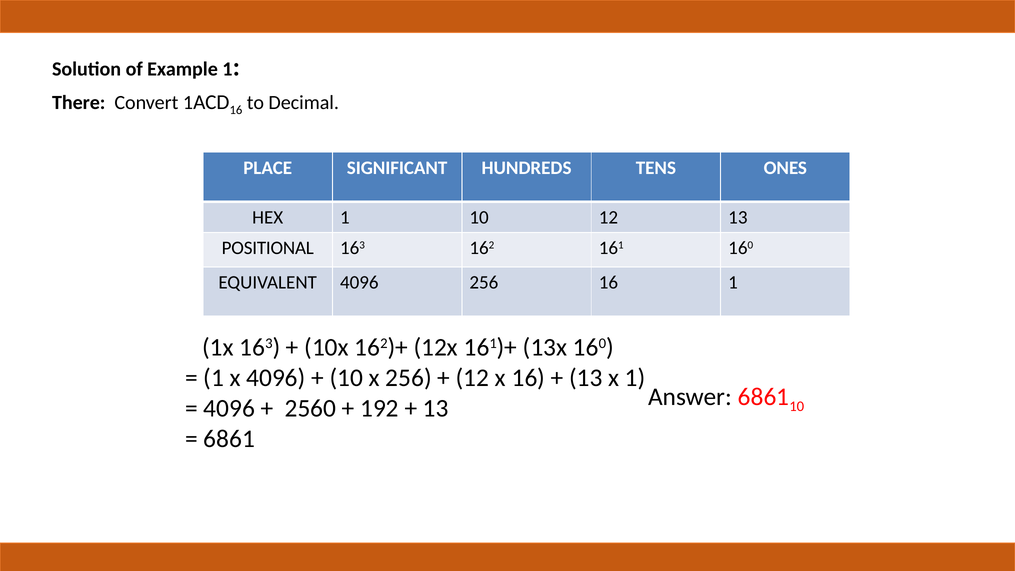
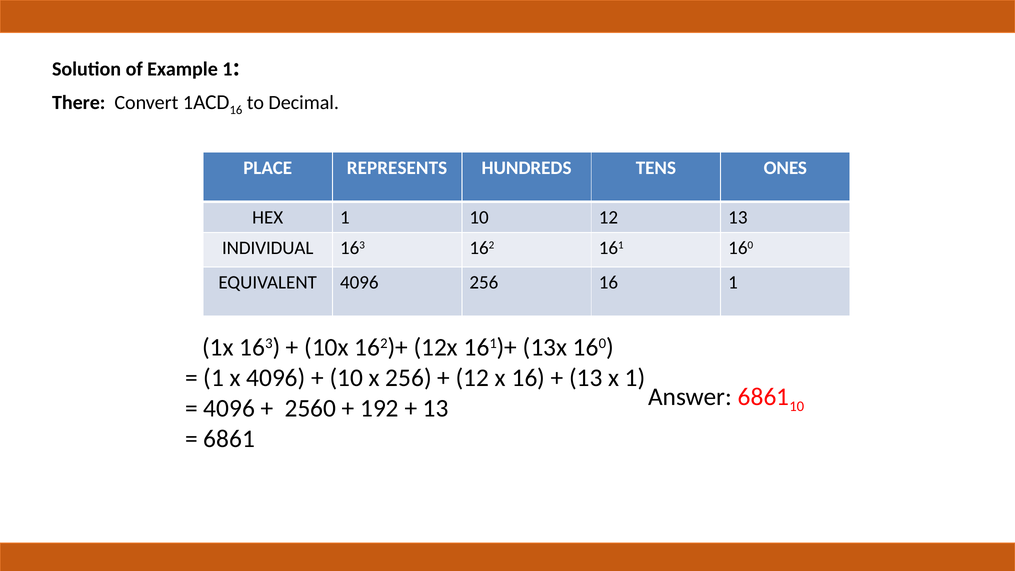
SIGNIFICANT: SIGNIFICANT -> REPRESENTS (397, 168)
POSITIONAL: POSITIONAL -> INDIVIDUAL (268, 248)
